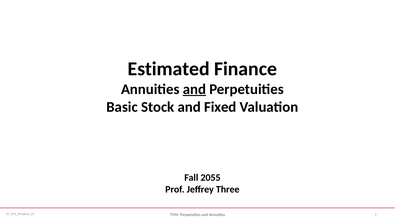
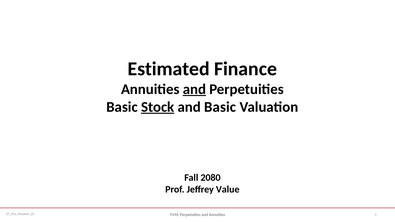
Stock underline: none -> present (158, 107)
and Fixed: Fixed -> Basic (220, 107)
2055: 2055 -> 2080 (211, 178)
Three: Three -> Value (228, 190)
